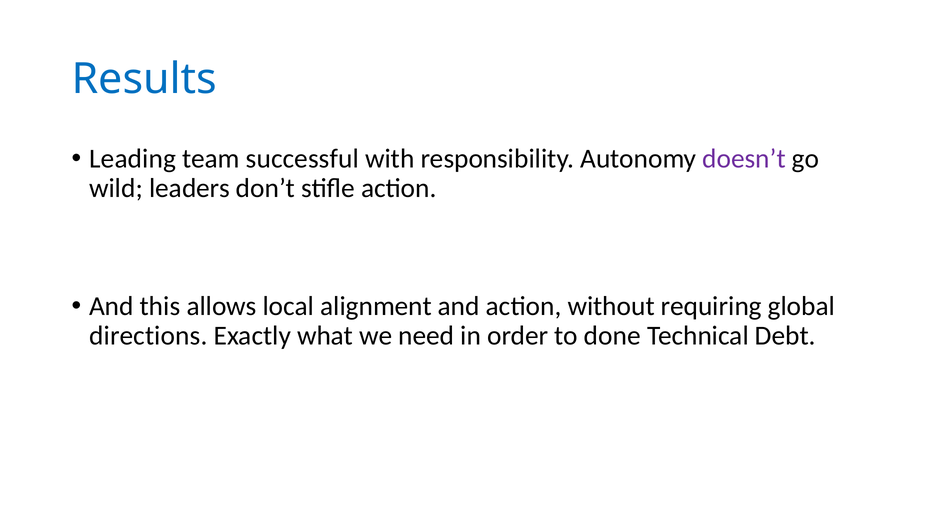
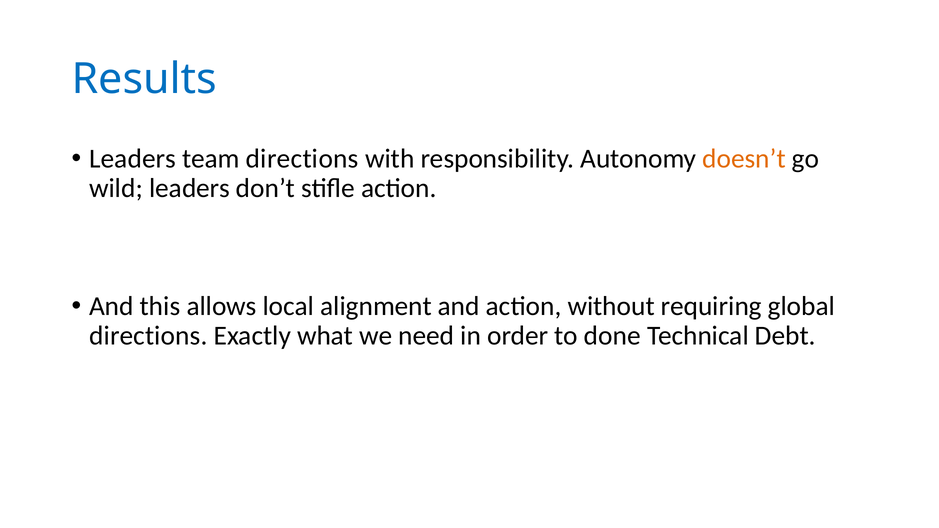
Leading: Leading -> Leaders (133, 159)
team successful: successful -> directions (302, 159)
doesn’t colour: purple -> orange (744, 159)
